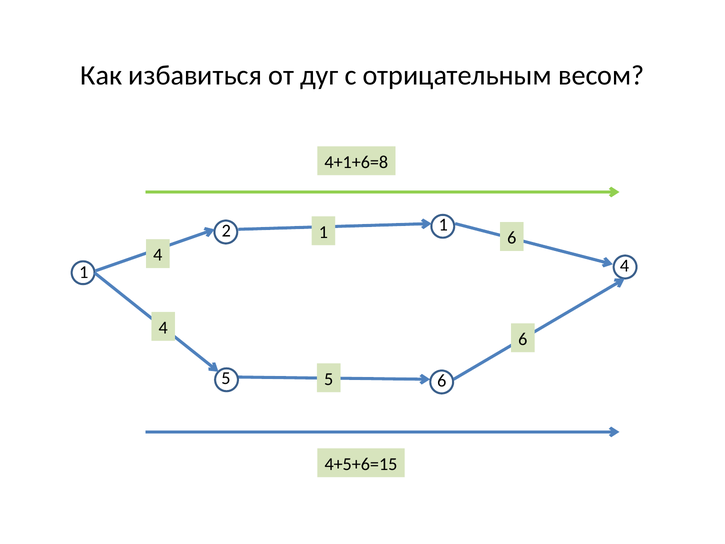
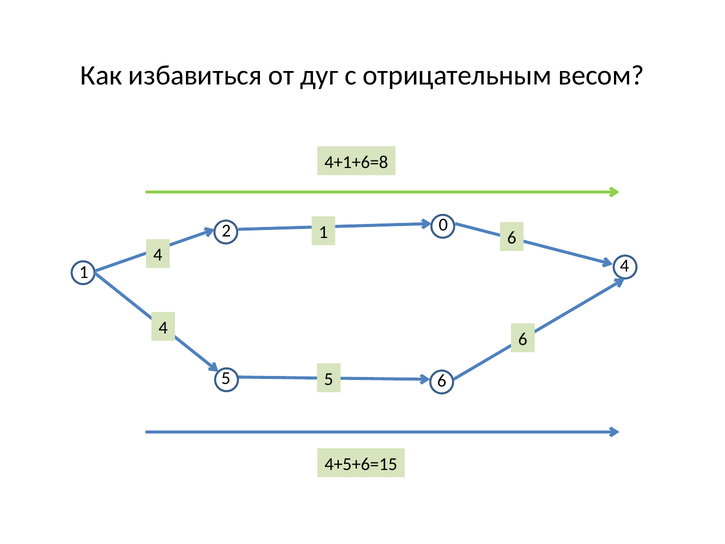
2 1: 1 -> 0 (443, 225)
